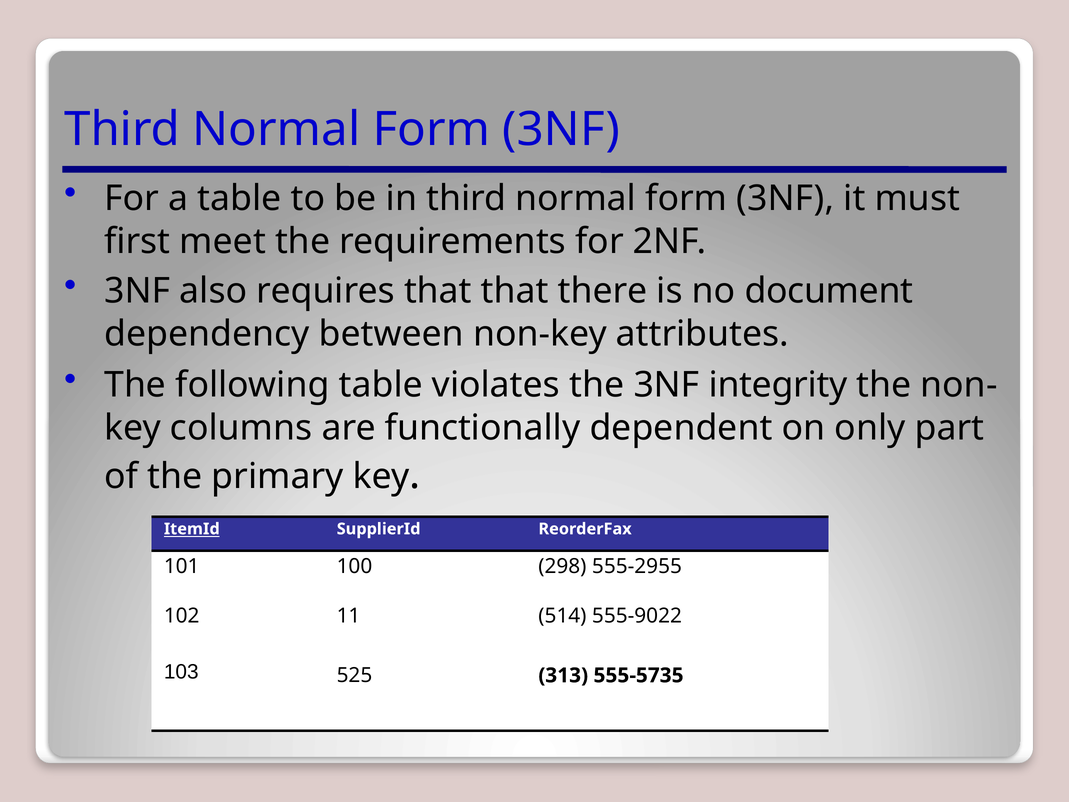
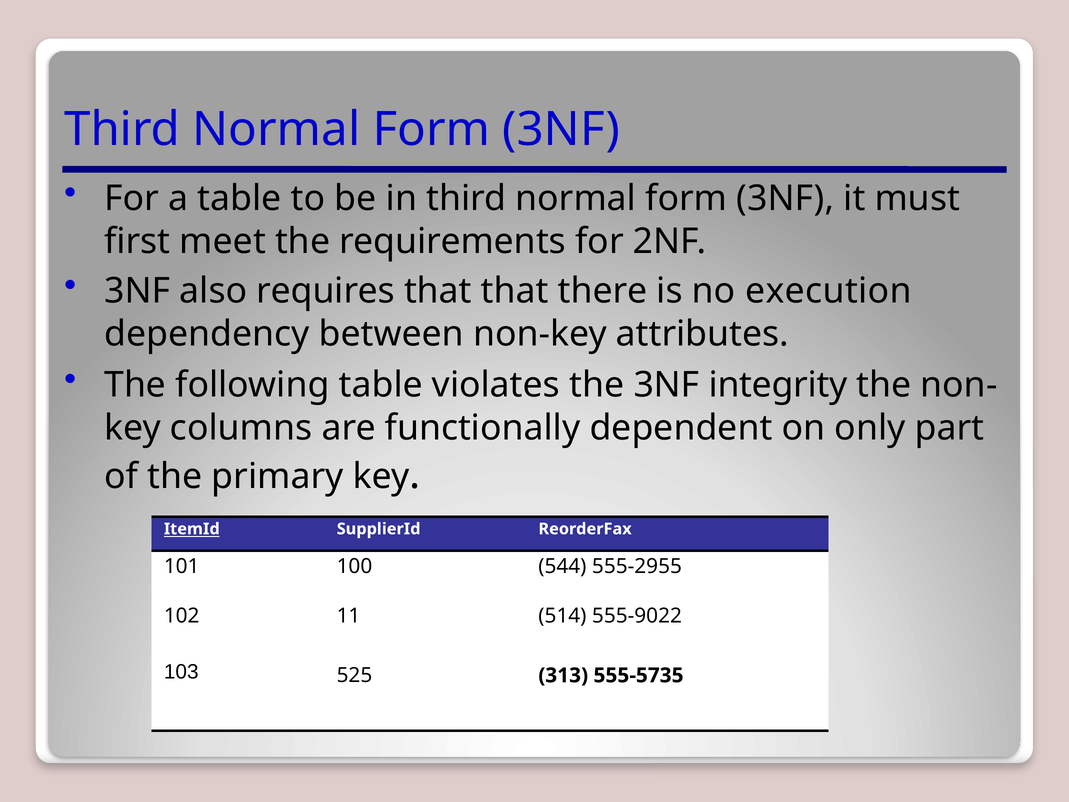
document: document -> execution (829, 291)
298: 298 -> 544 (562, 566)
